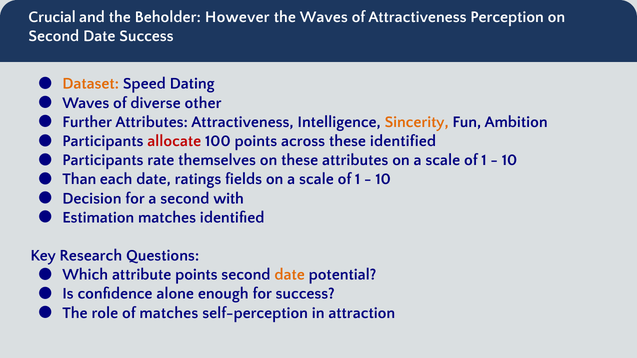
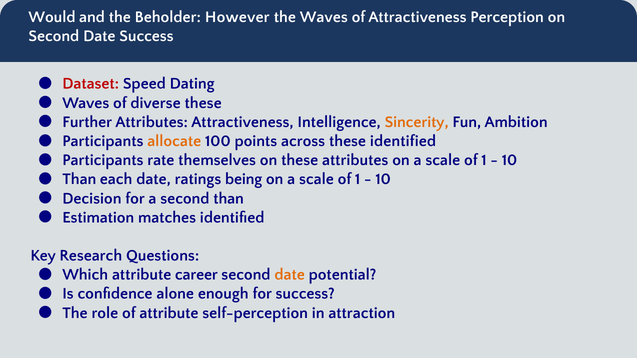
Crucial: Crucial -> Would (52, 17)
Dataset colour: orange -> red (91, 84)
diverse other: other -> these (203, 103)
allocate colour: red -> orange (174, 141)
fields: fields -> being (244, 179)
second with: with -> than (229, 198)
attribute points: points -> career (196, 275)
of matches: matches -> attribute (169, 313)
